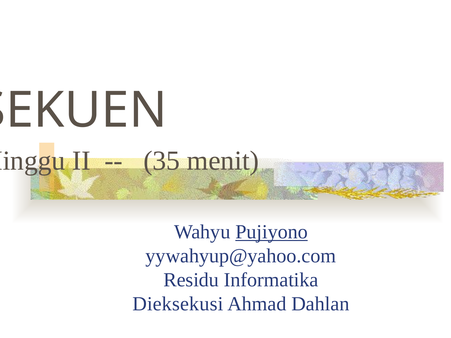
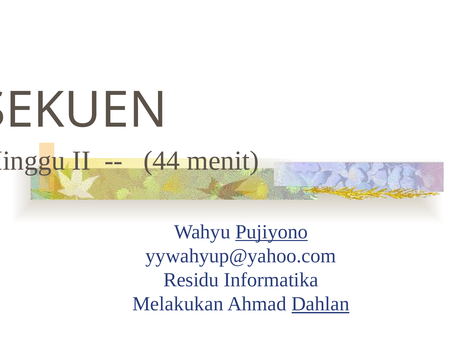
35: 35 -> 44 (162, 161)
Dieksekusi: Dieksekusi -> Melakukan (178, 304)
Dahlan underline: none -> present (320, 304)
